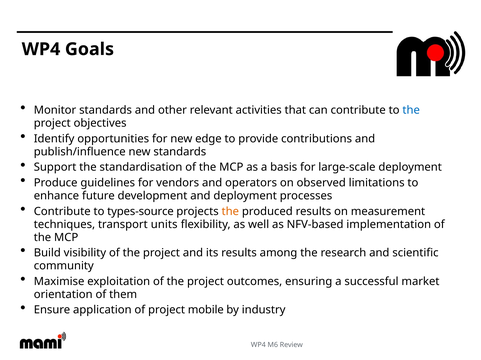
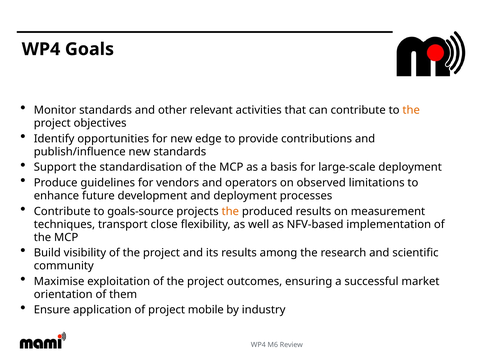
the colour: blue -> orange (411, 110)
types-source: types-source -> goals-source (140, 212)
units: units -> close (164, 225)
